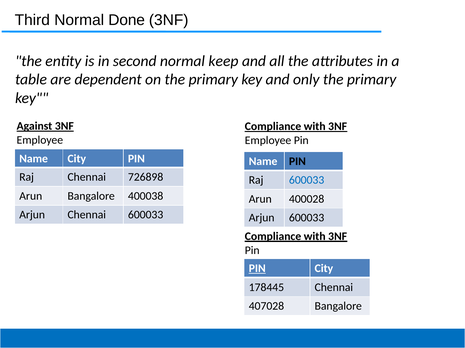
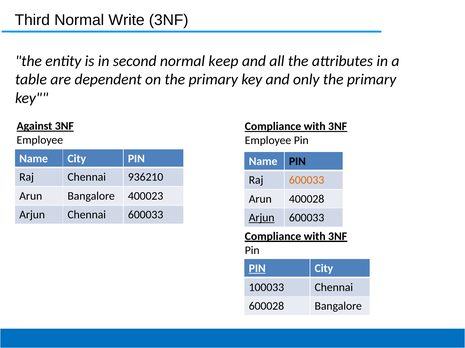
Done: Done -> Write (127, 20)
726898: 726898 -> 936210 (146, 178)
600033 colour: blue -> orange (307, 180)
400038: 400038 -> 400023 (146, 196)
Arjun underline: none -> present (262, 218)
178445: 178445 -> 100033 (266, 288)
407028: 407028 -> 600028 (266, 307)
